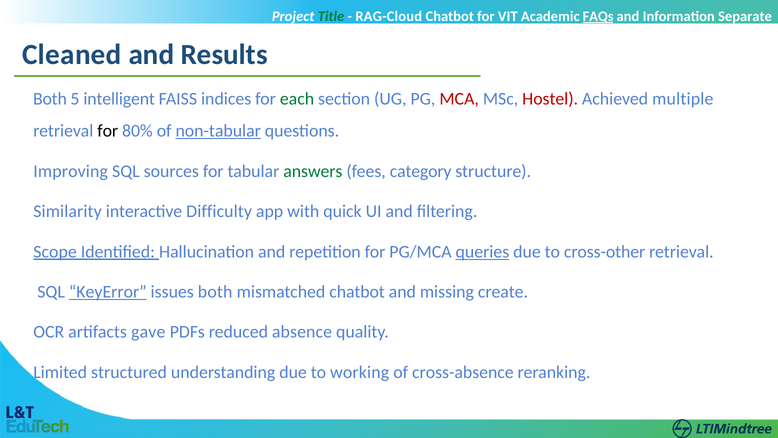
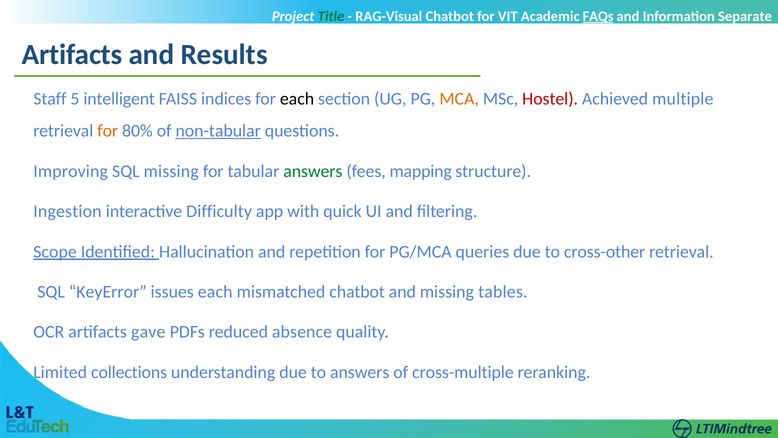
RAG-Cloud: RAG-Cloud -> RAG-Visual (389, 16)
Cleaned: Cleaned -> Artifacts (72, 54)
Both: Both -> Staff (50, 99)
each colour: green -> black (297, 99)
MCA colour: red -> orange (459, 99)
for colour: black -> orange (108, 131)
SQL sources: sources -> missing (171, 171)
category: category -> mapping (421, 171)
Similarity: Similarity -> Ingestion (67, 211)
queries underline: present -> none (482, 251)
KeyError underline: present -> none (108, 292)
issues both: both -> each (215, 292)
create: create -> tables (503, 292)
structured: structured -> collections (129, 372)
to working: working -> answers (360, 372)
cross-absence: cross-absence -> cross-multiple (463, 372)
